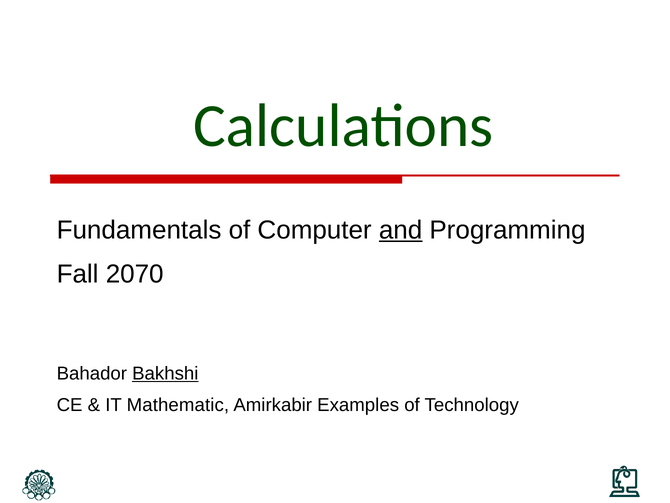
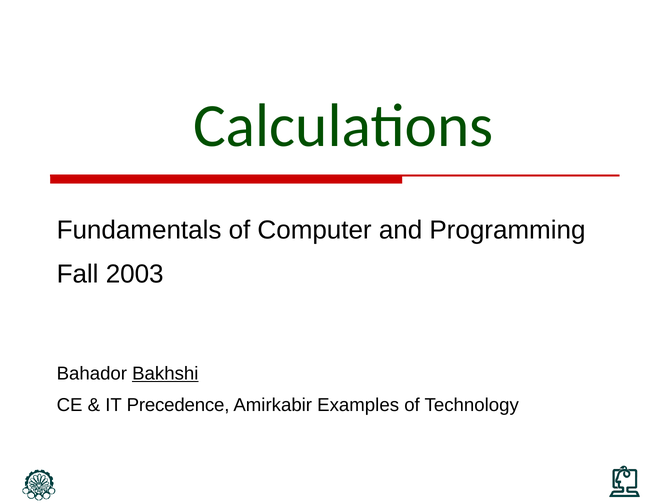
and underline: present -> none (401, 230)
2070: 2070 -> 2003 (135, 274)
Mathematic: Mathematic -> Precedence (178, 405)
